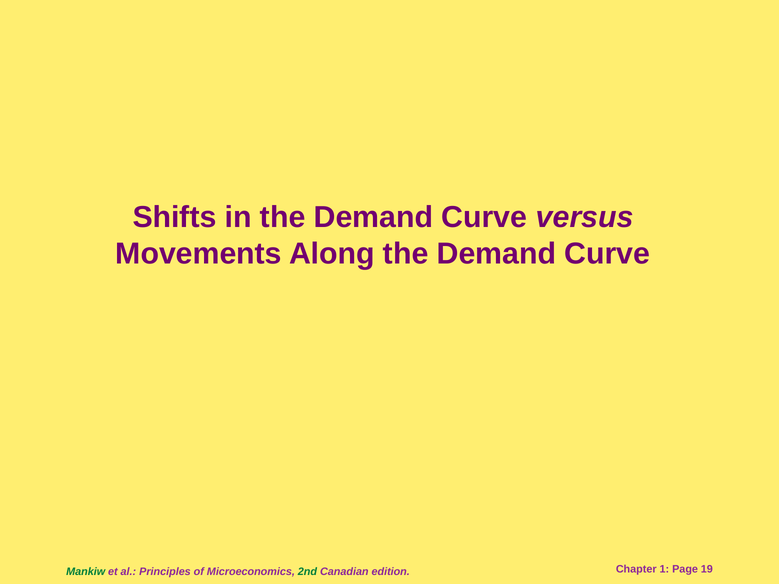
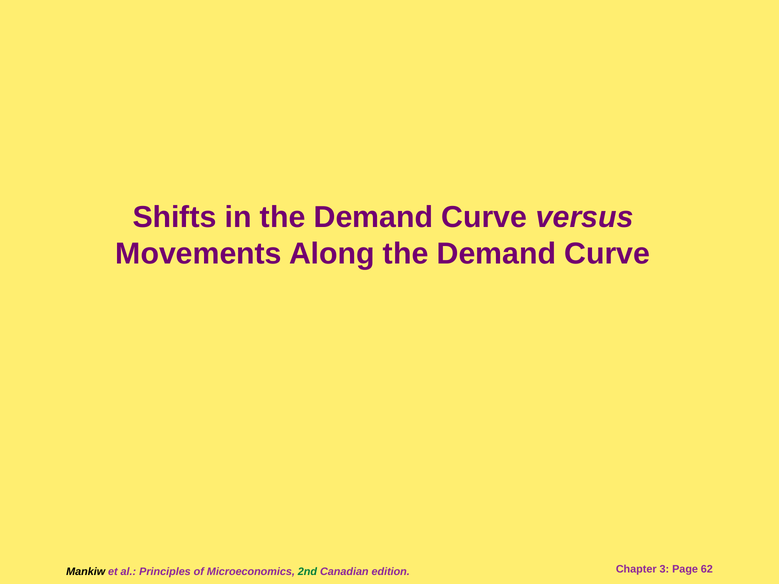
Mankiw colour: green -> black (86, 572)
1: 1 -> 3 (664, 569)
19: 19 -> 62 (707, 569)
